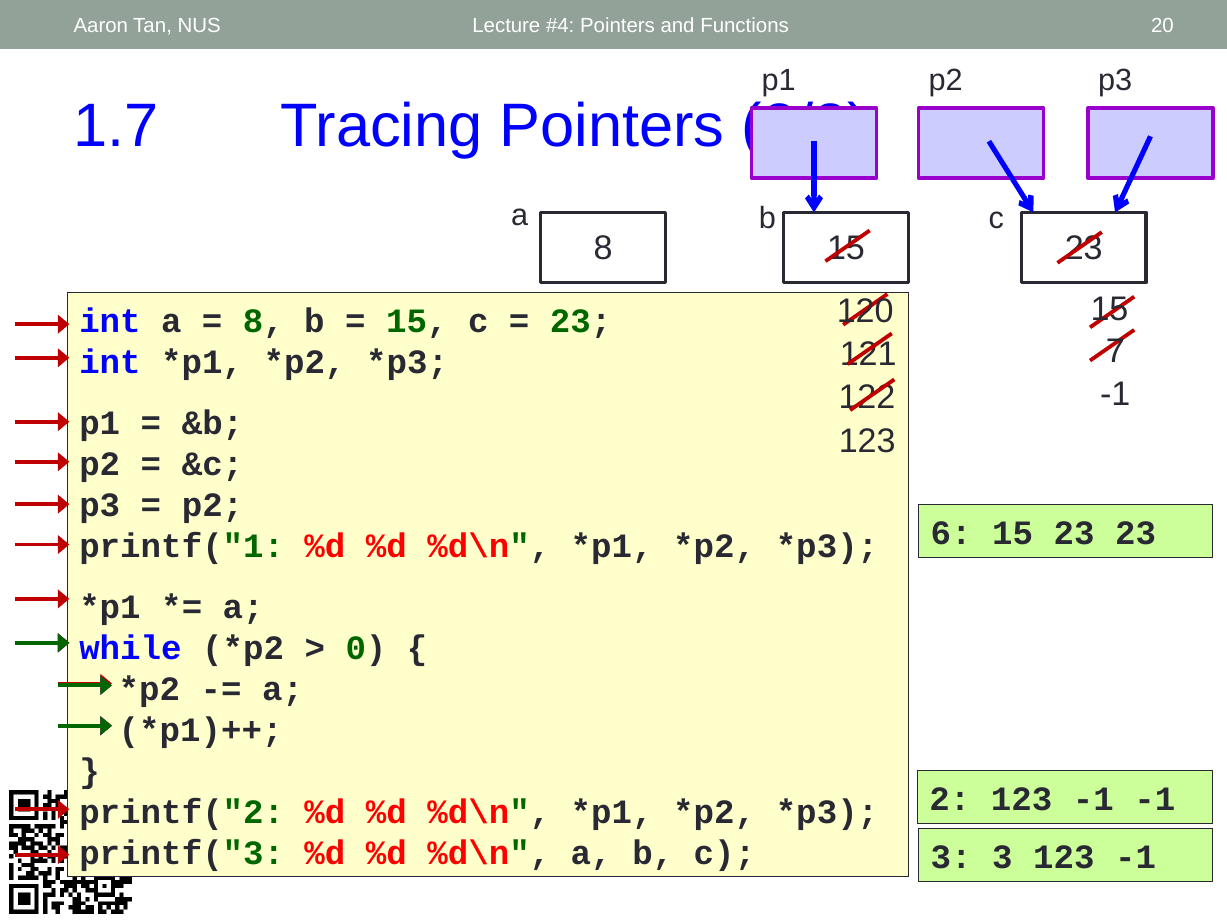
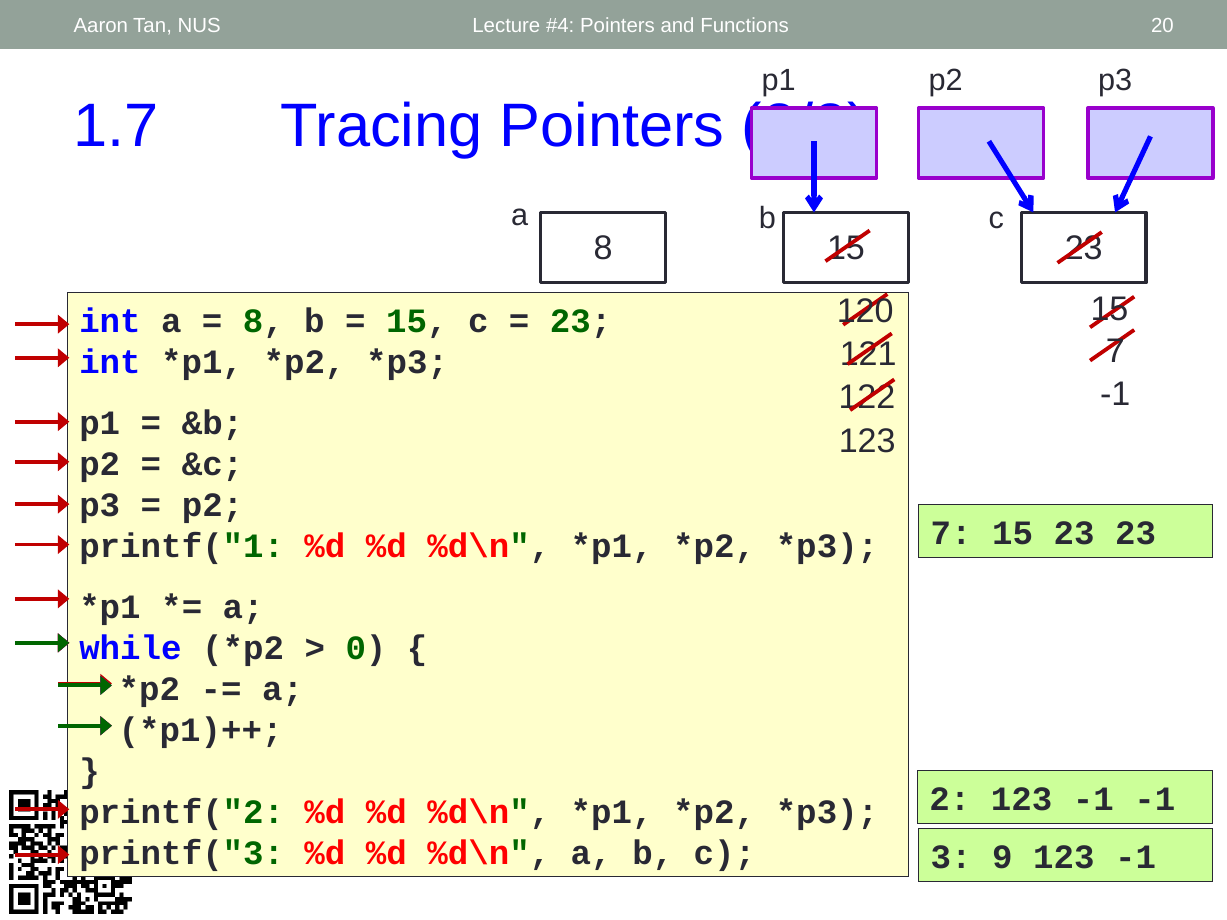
6: 6 -> 7 (951, 533)
3 3: 3 -> 9 (1002, 857)
